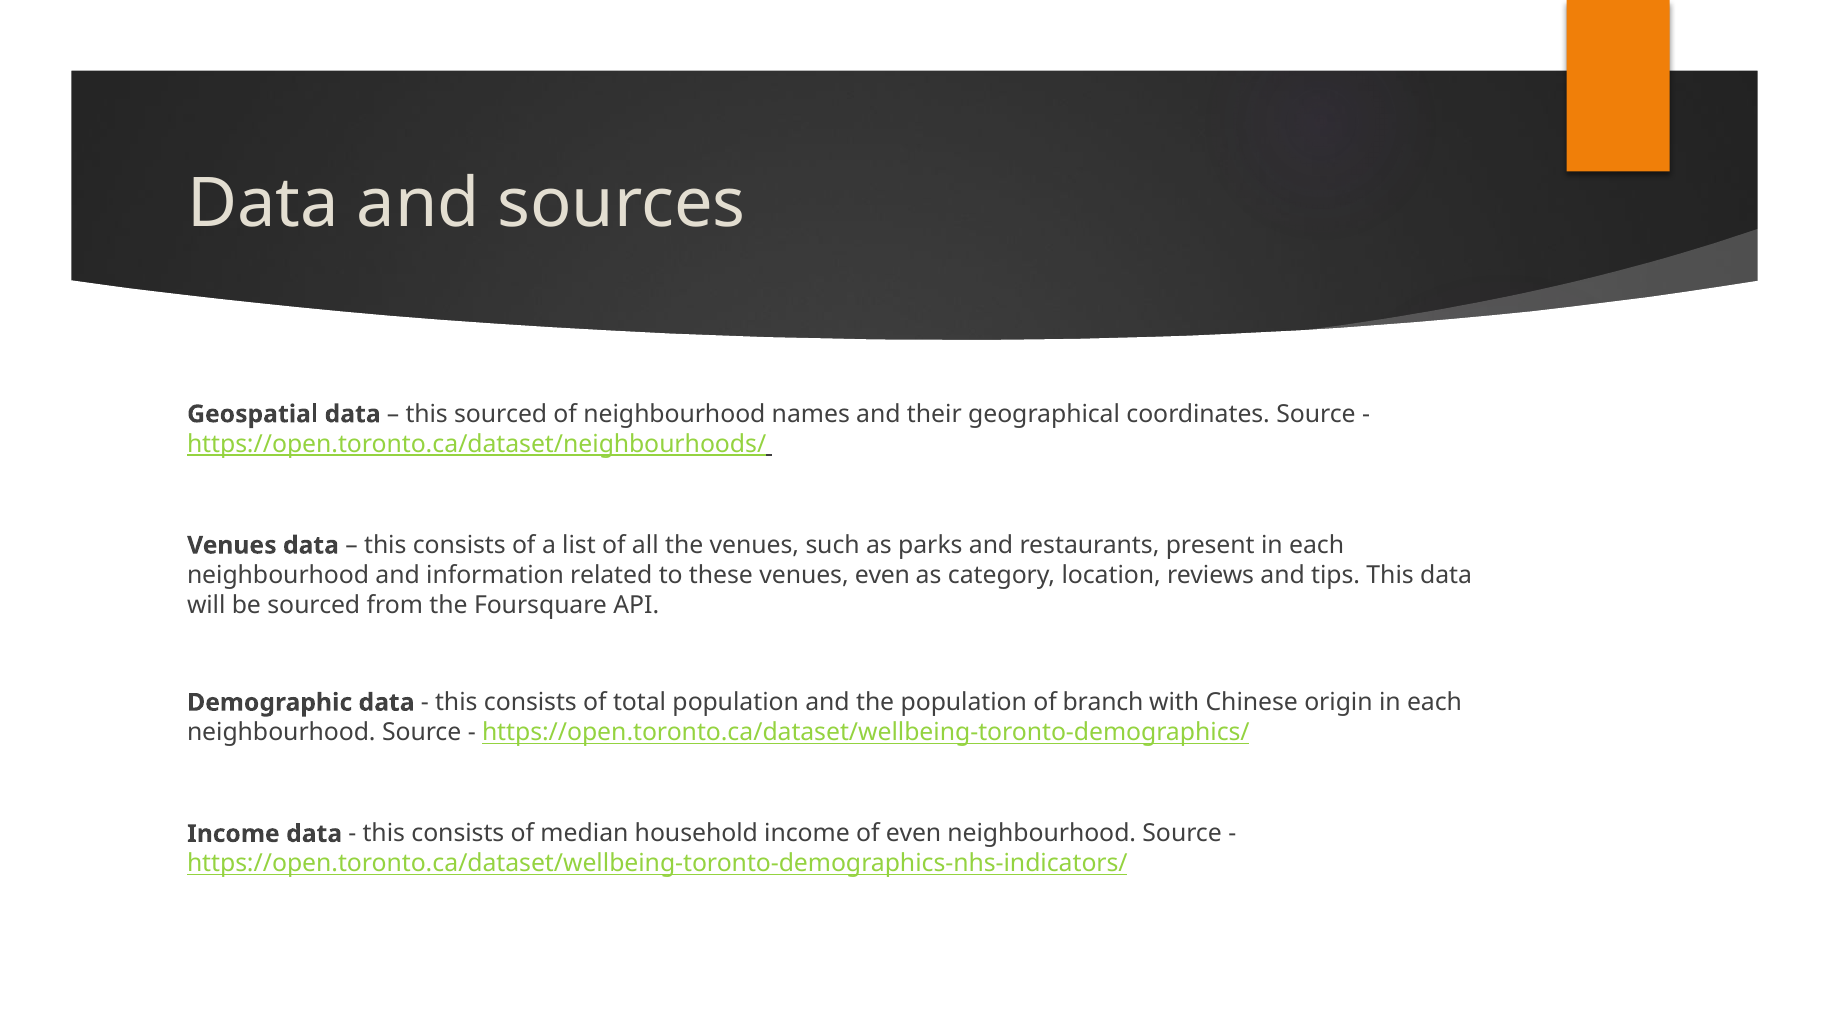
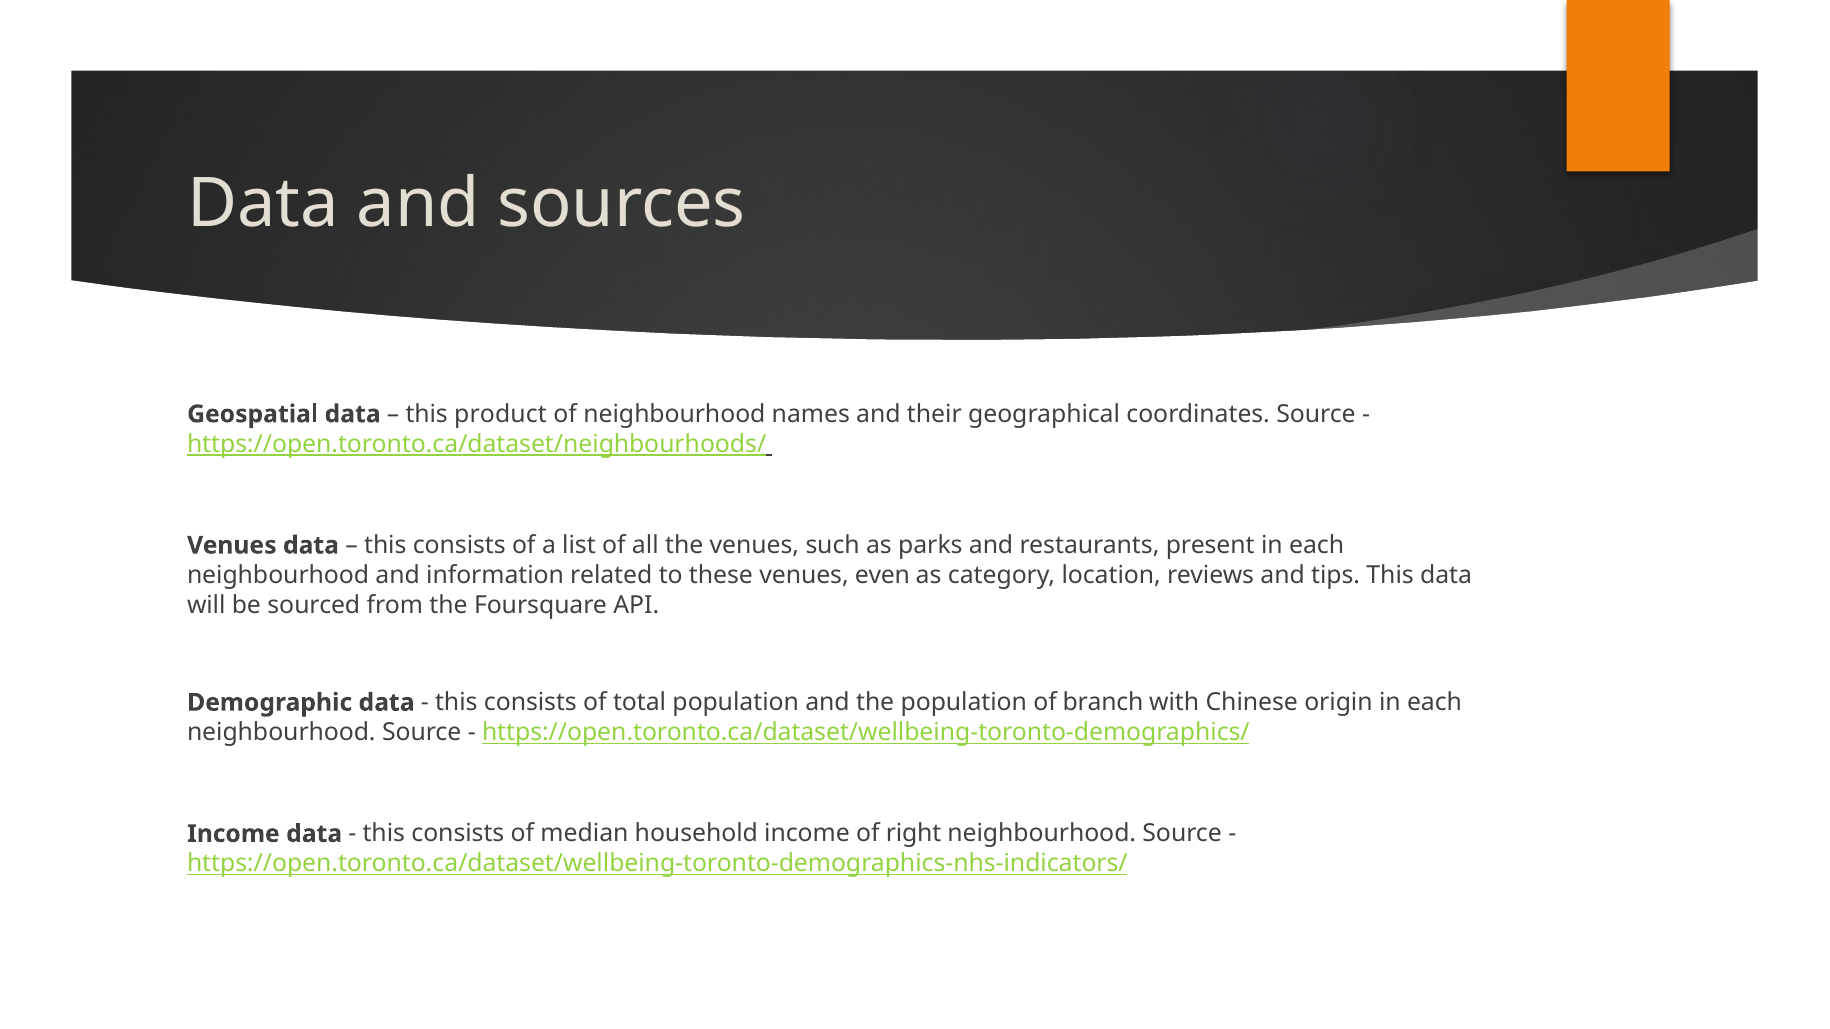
this sourced: sourced -> product (501, 414)
of even: even -> right (914, 834)
